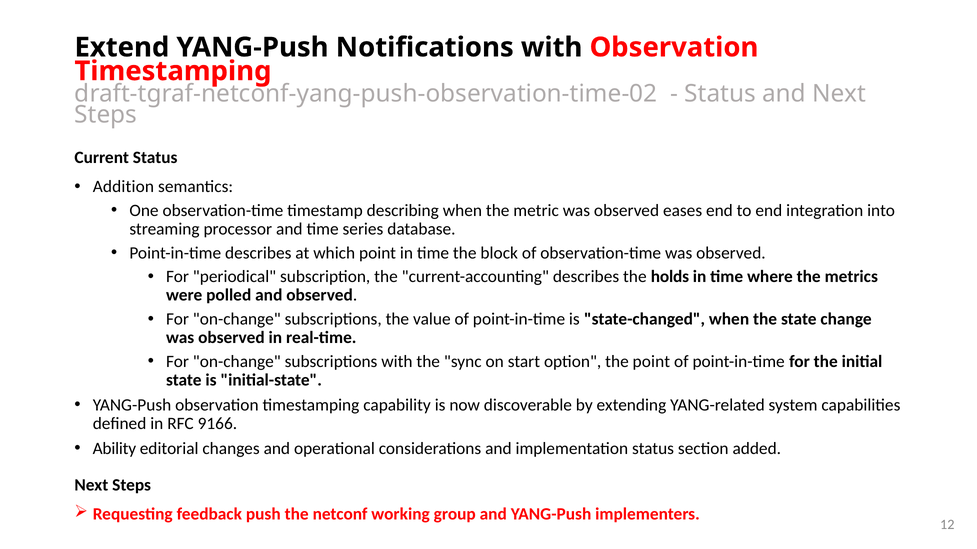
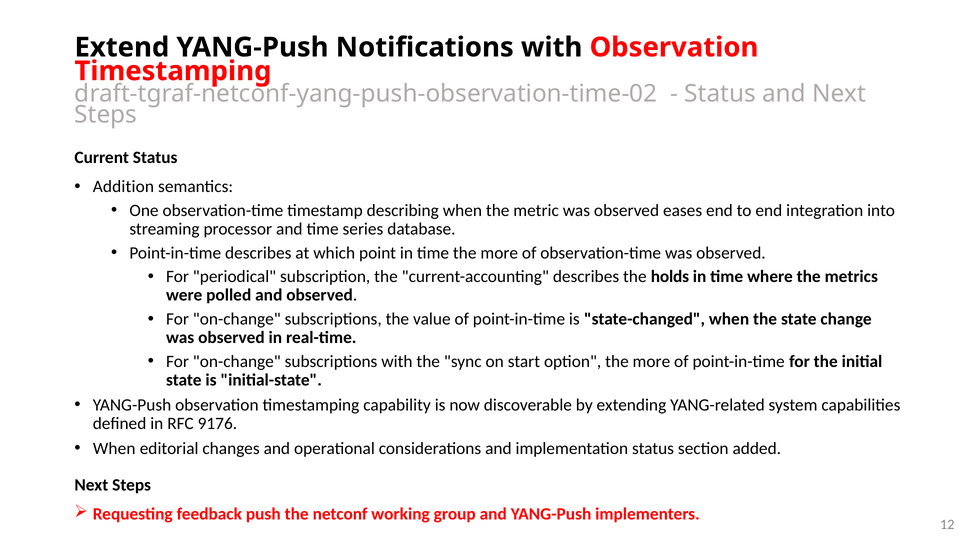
time the block: block -> more (499, 253)
option the point: point -> more (651, 362)
9166: 9166 -> 9176 (217, 424)
Ability: Ability -> When (114, 449)
